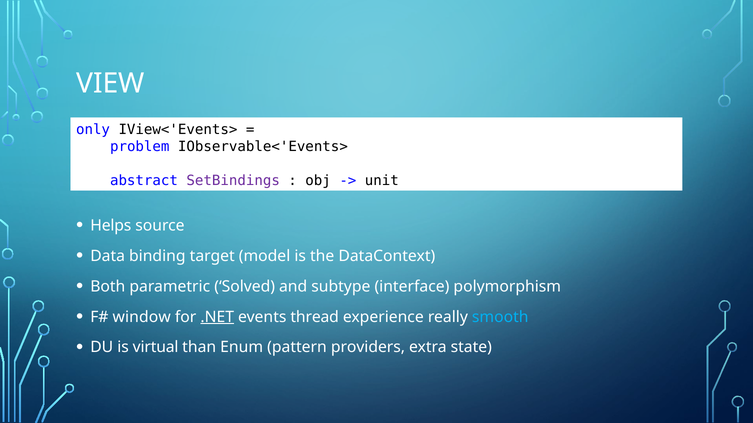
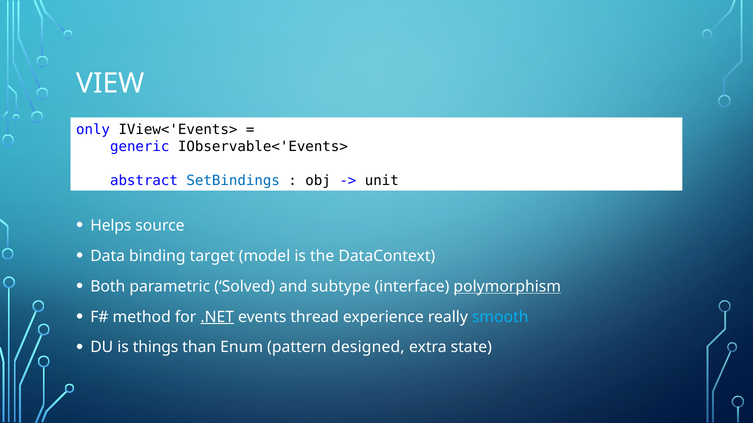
problem: problem -> generic (140, 147)
SetBindings colour: purple -> blue (233, 181)
polymorphism underline: none -> present (507, 287)
window: window -> method (142, 317)
virtual: virtual -> things (156, 348)
providers: providers -> designed (368, 348)
